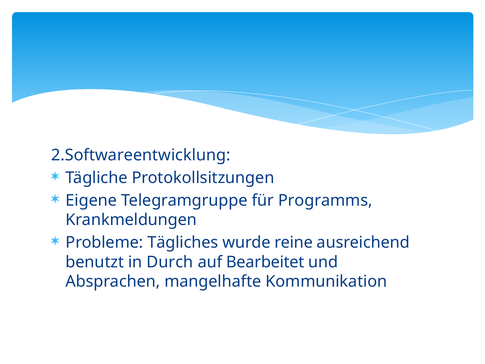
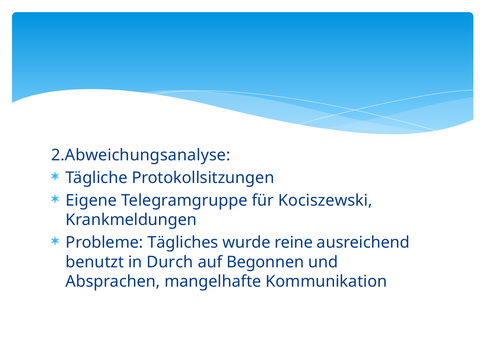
2.Softwareentwicklung: 2.Softwareentwicklung -> 2.Abweichungsanalyse (141, 155)
Programms: Programms -> Kociszewski (325, 200)
Bearbeitet: Bearbeitet -> Begonnen (265, 262)
